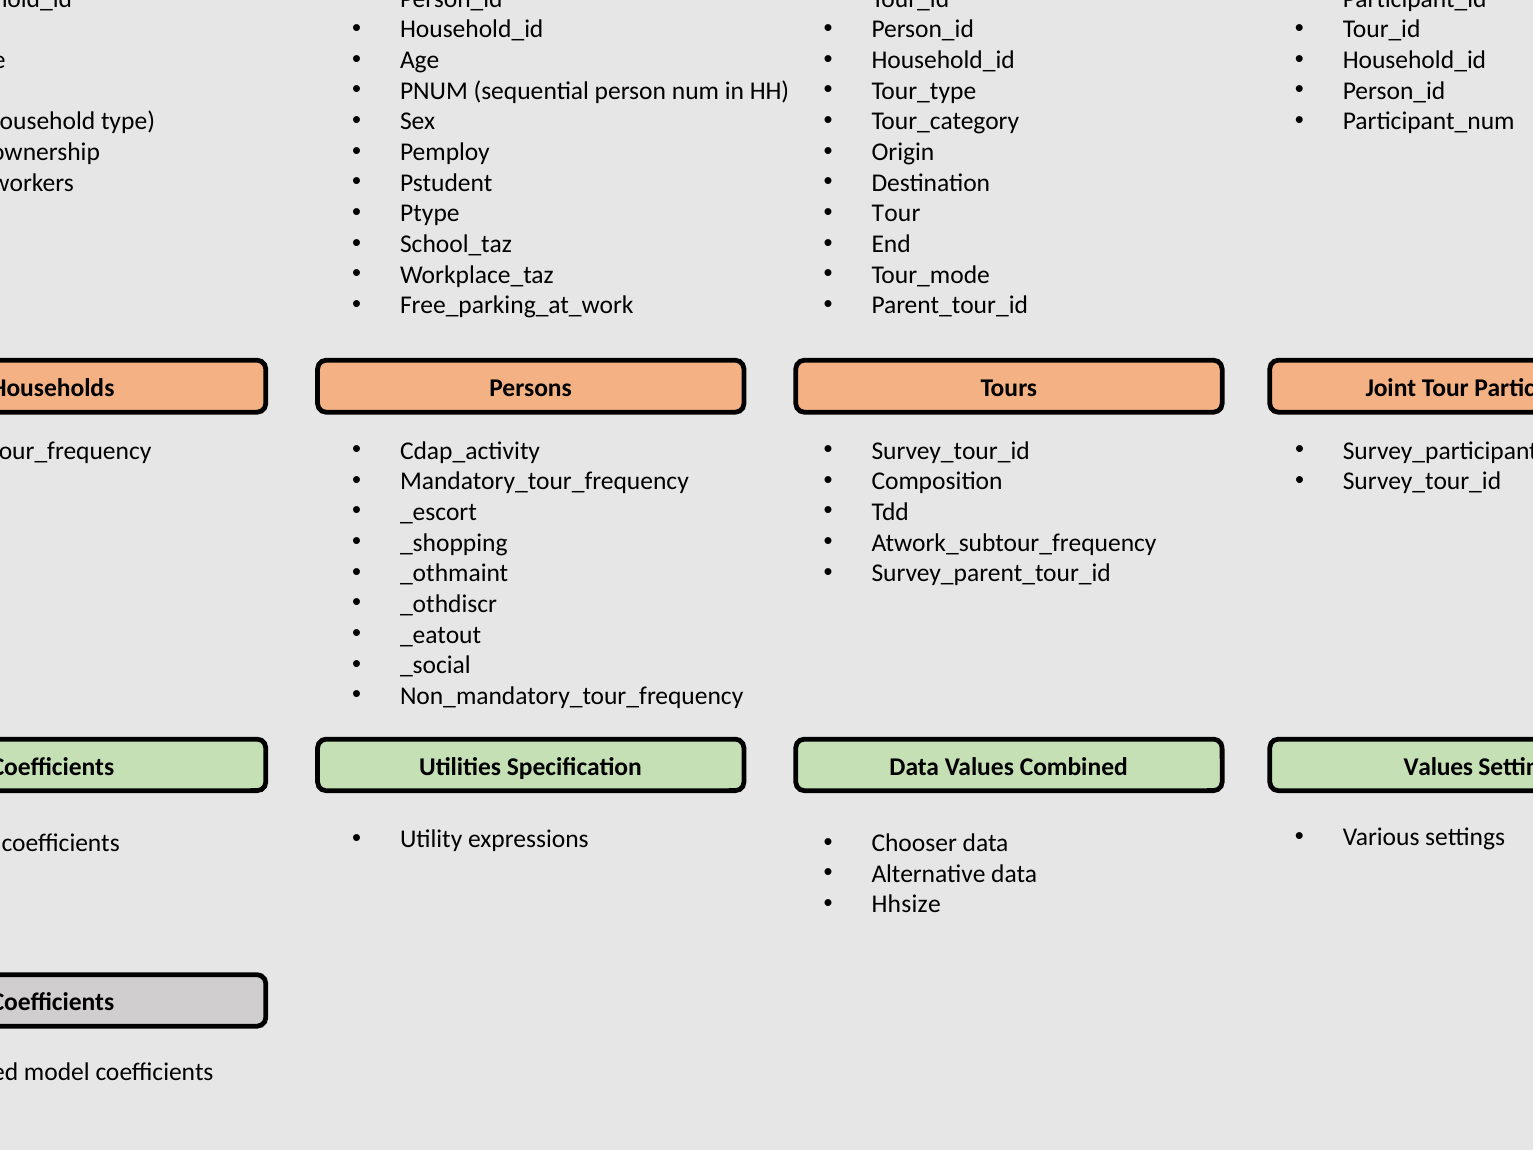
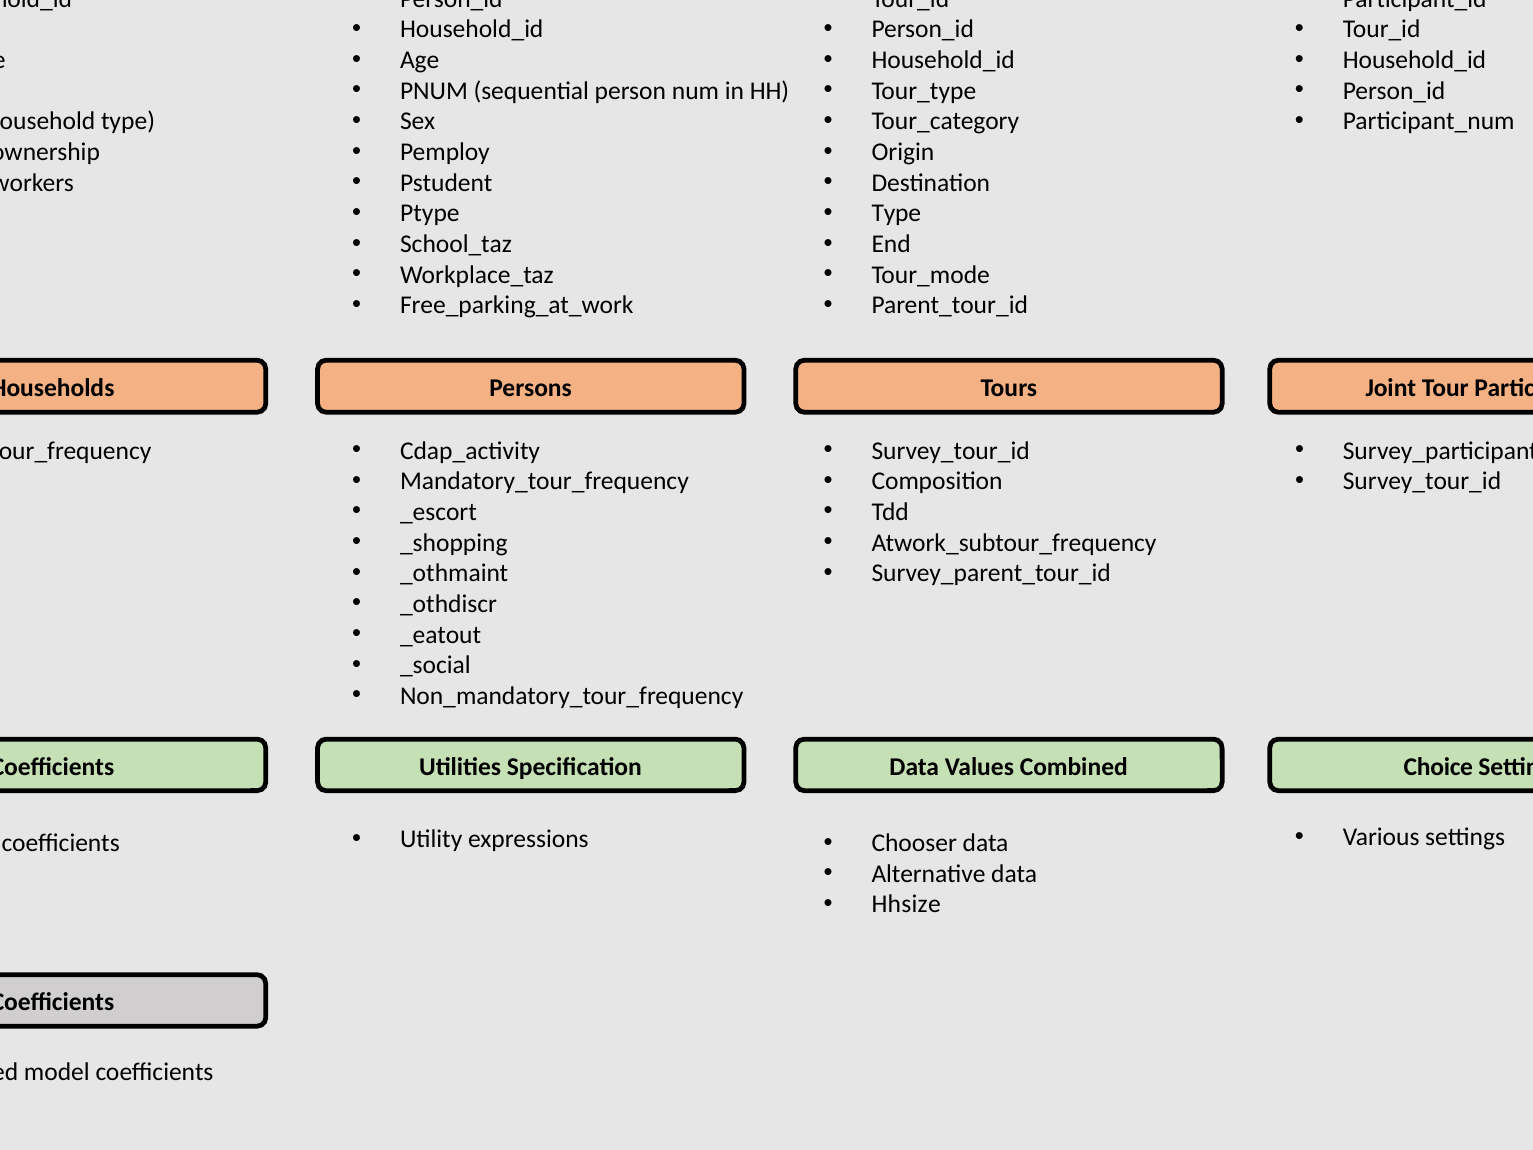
Tour: Tour -> Type (896, 213)
Values: Values -> Choice (1438, 766)
